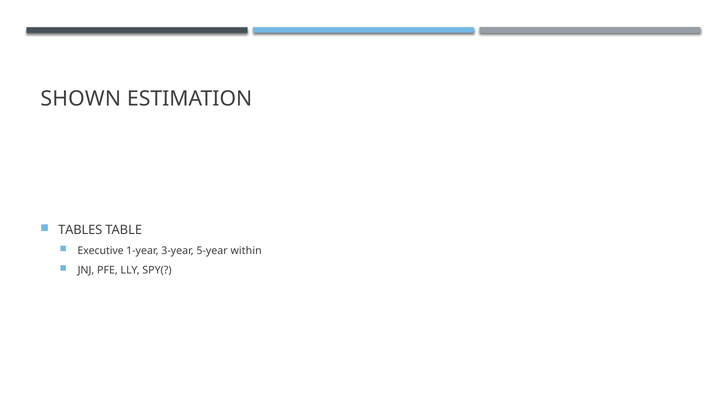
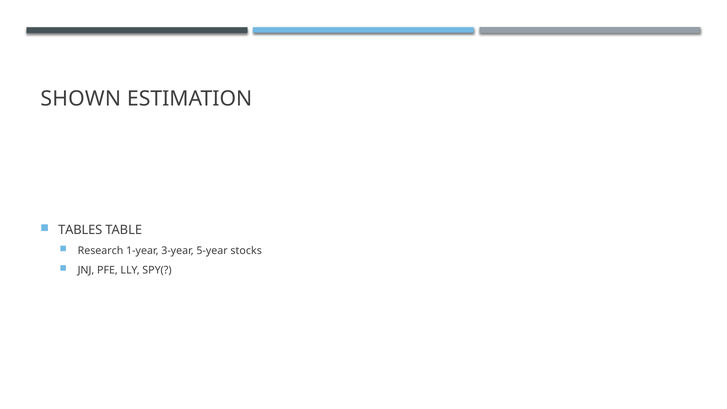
Executive: Executive -> Research (101, 251)
within: within -> stocks (246, 251)
